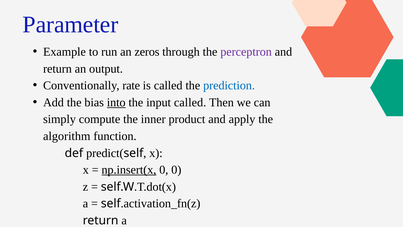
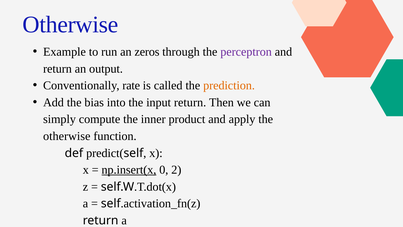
Parameter: Parameter -> Otherwise (71, 24)
prediction colour: blue -> orange (229, 85)
into underline: present -> none (116, 102)
input called: called -> return (190, 102)
algorithm: algorithm -> otherwise (67, 136)
0 0: 0 -> 2 (176, 170)
